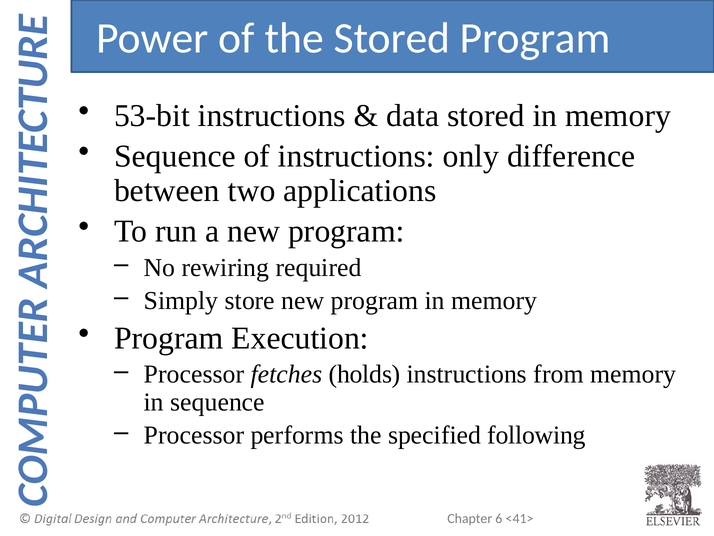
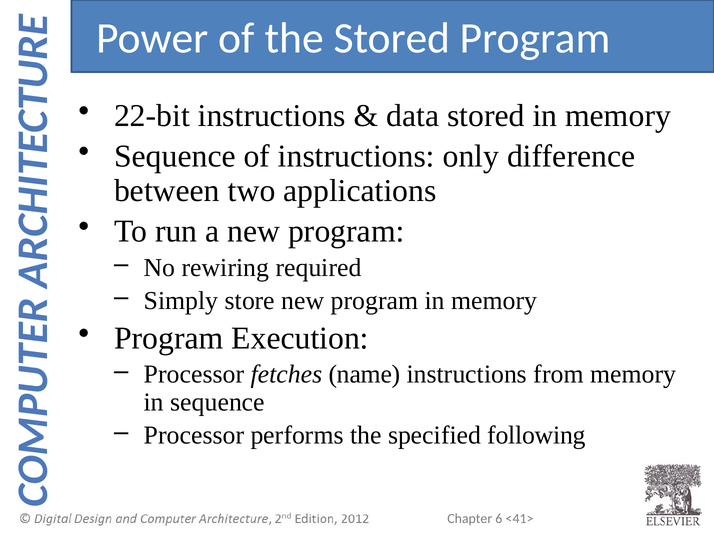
53-bit: 53-bit -> 22-bit (152, 116)
holds: holds -> name (365, 374)
